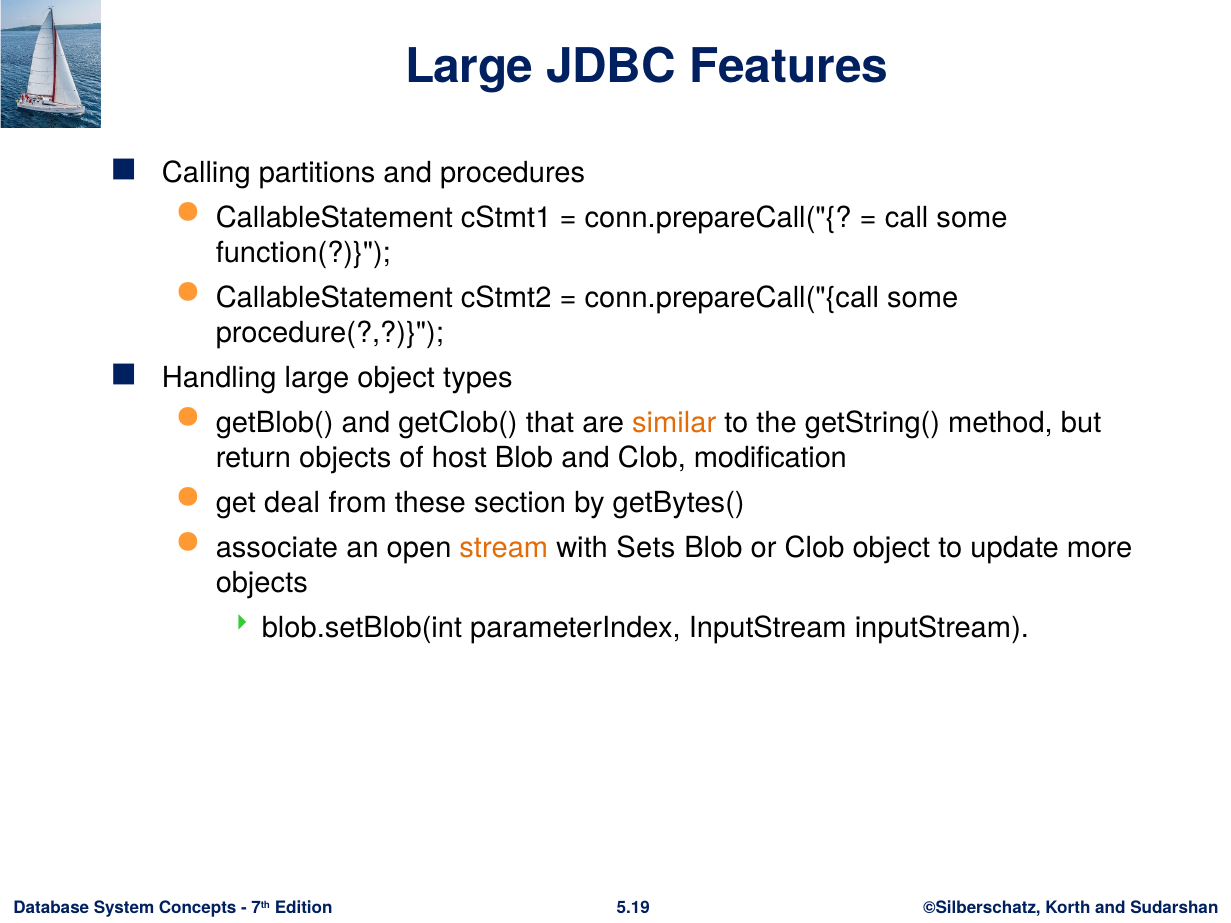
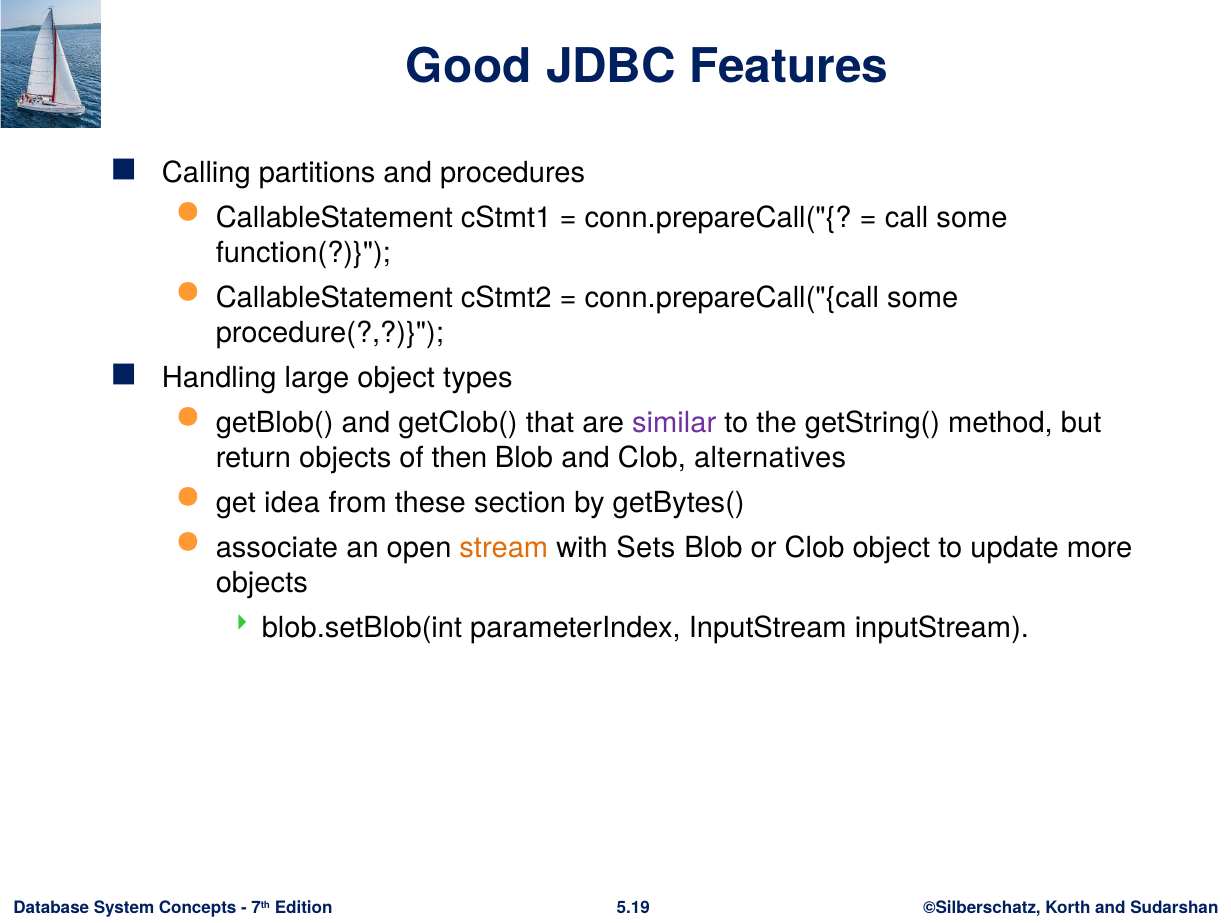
Large: Large -> Good (469, 66)
similar colour: orange -> purple (674, 423)
host: host -> then (460, 458)
modification: modification -> alternatives (770, 458)
deal: deal -> idea (292, 503)
